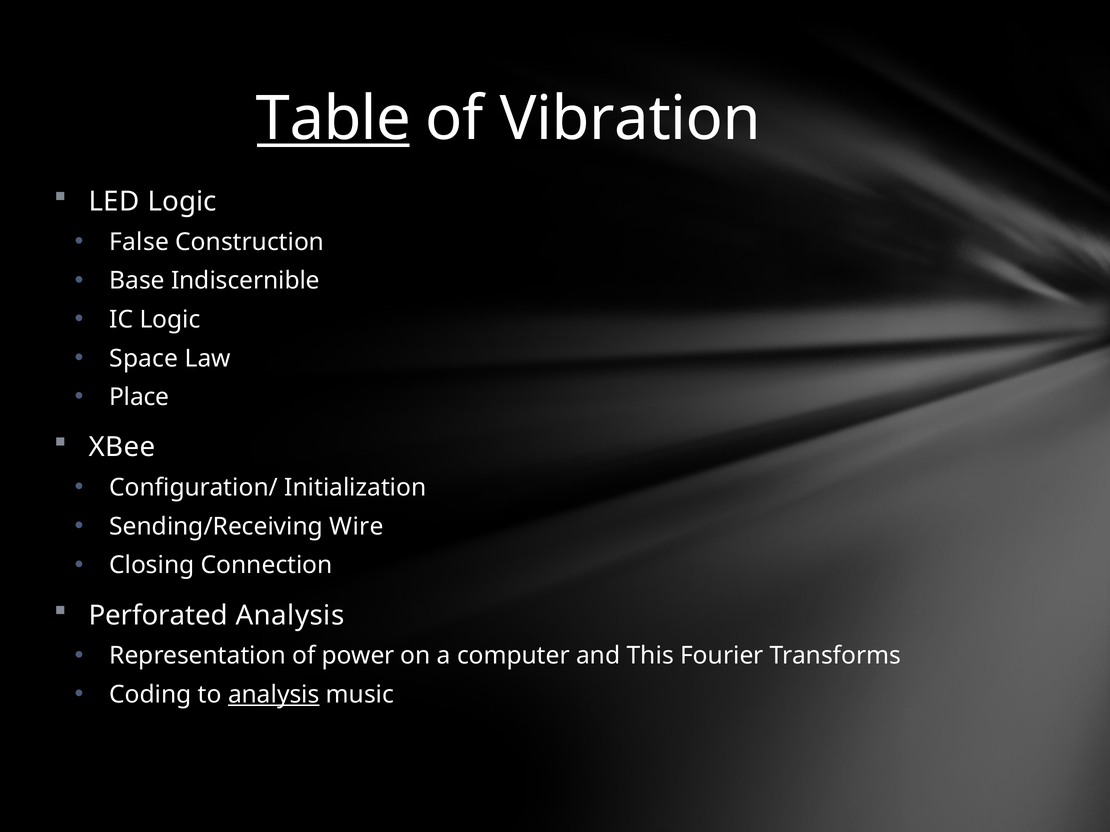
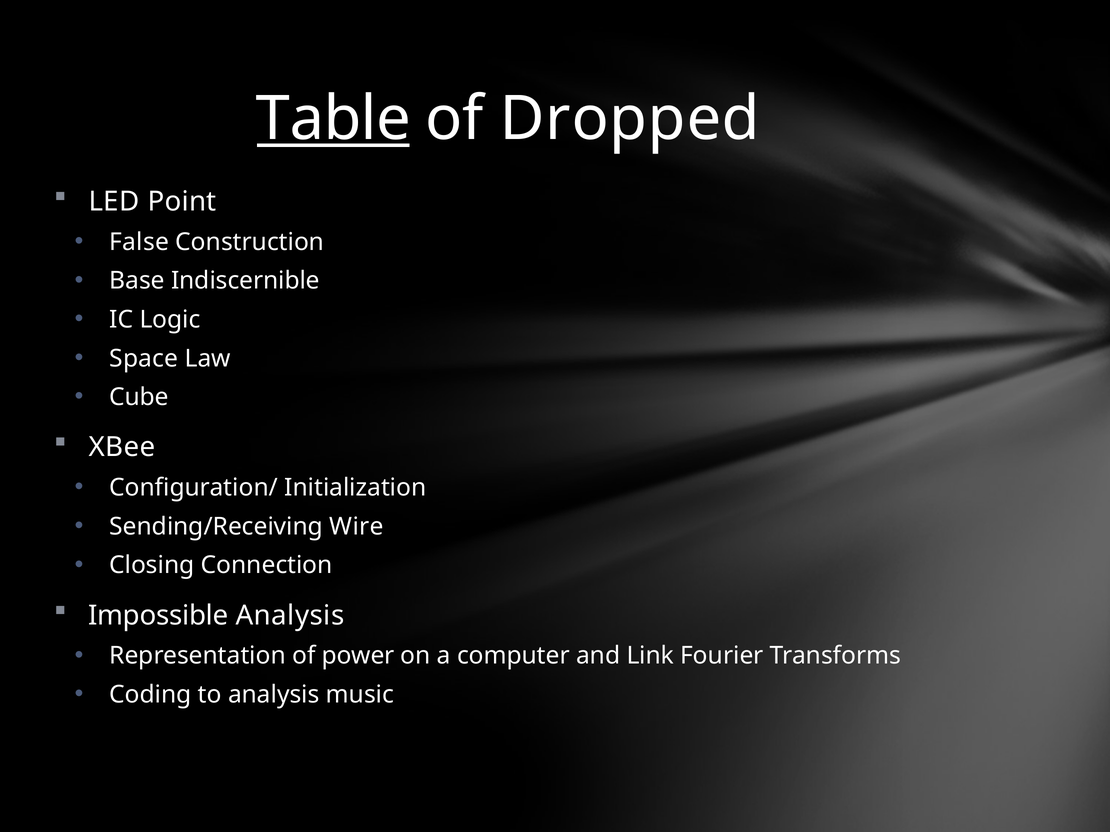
Vibration: Vibration -> Dropped (630, 119)
LED Logic: Logic -> Point (182, 202)
Place: Place -> Cube (139, 397)
Perforated: Perforated -> Impossible (158, 616)
This: This -> Link (650, 656)
analysis underline: present -> none (274, 695)
